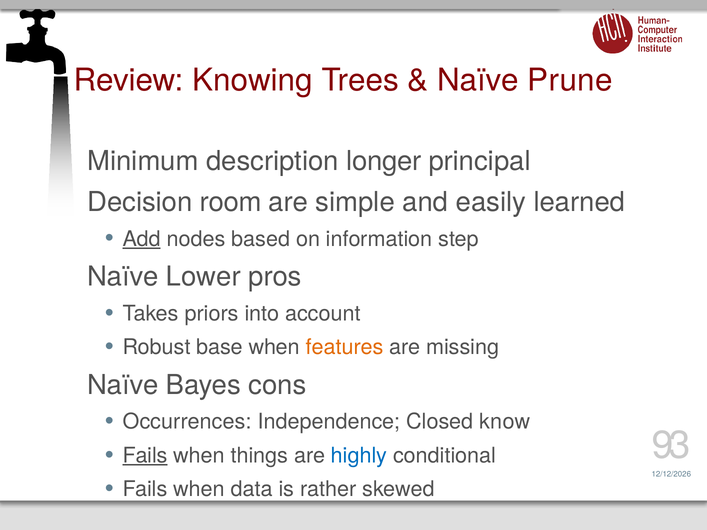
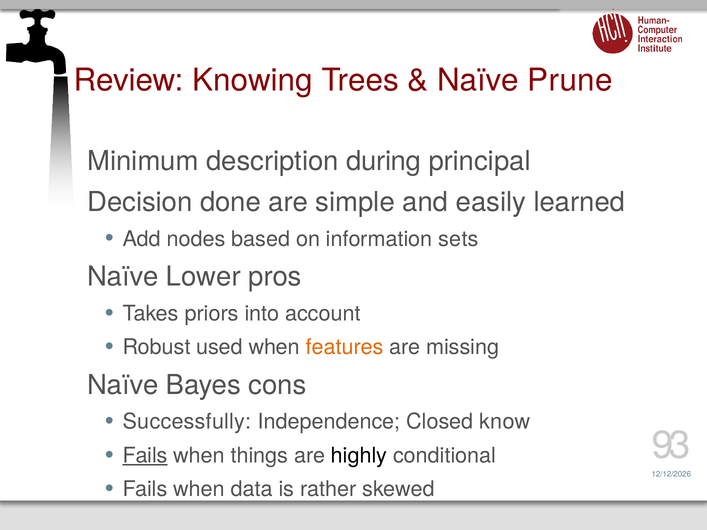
longer: longer -> during (384, 161)
room: room -> done (231, 202)
Add underline: present -> none (142, 239)
step: step -> sets (458, 239)
base: base -> used (220, 347)
Occurrences: Occurrences -> Successfully (187, 422)
highly colour: blue -> black (359, 456)
